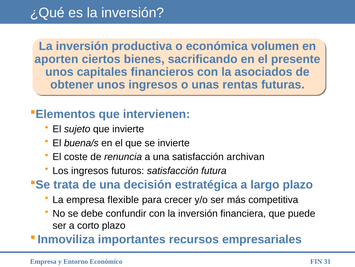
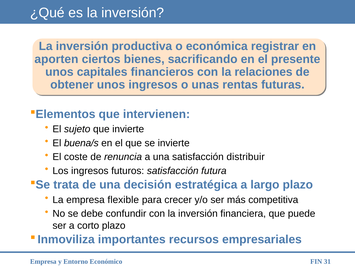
volumen: volumen -> registrar (275, 46)
asociados: asociados -> relaciones (263, 72)
archivan: archivan -> distribuir (246, 156)
